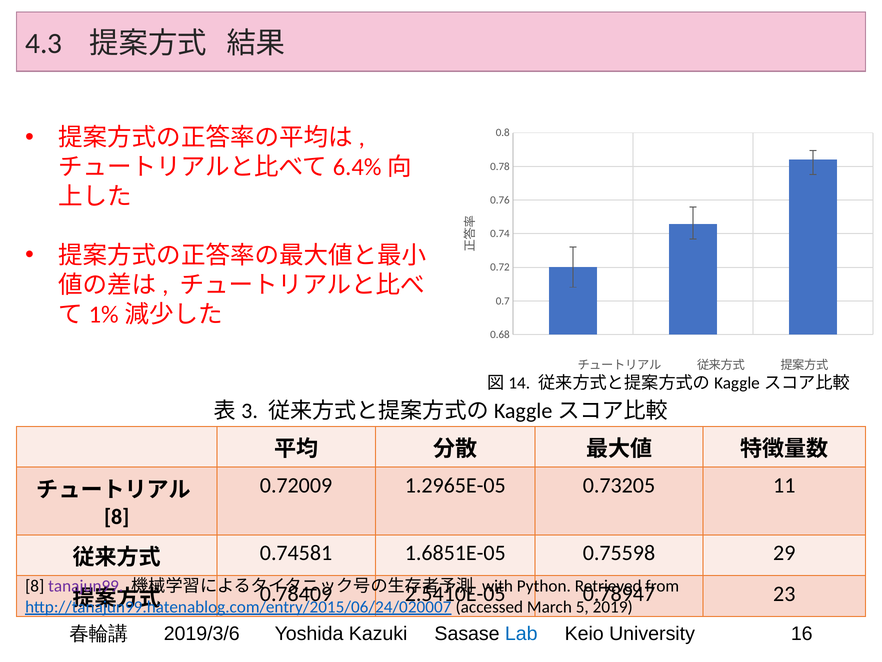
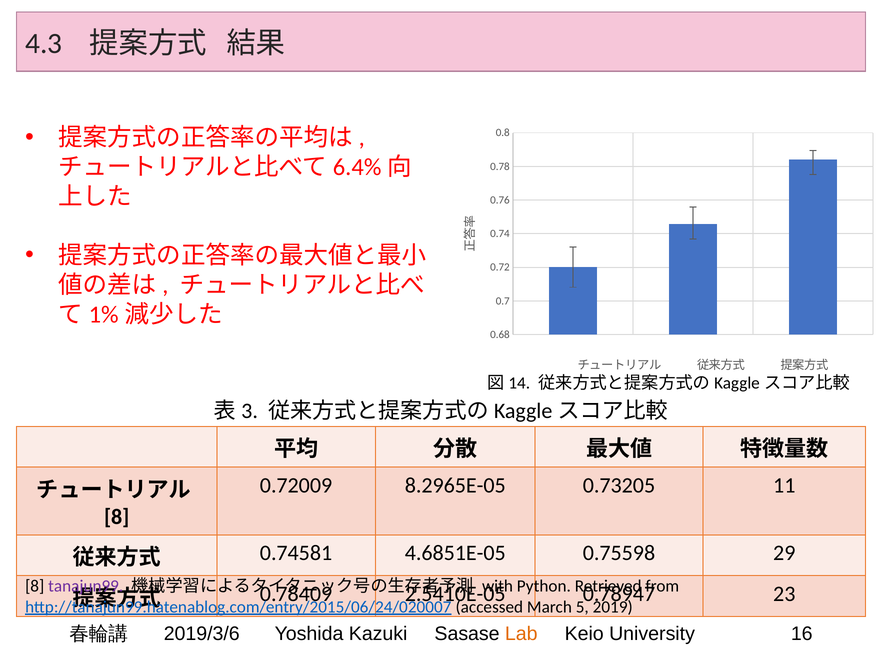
1.2965E-05: 1.2965E-05 -> 8.2965E-05 (455, 485)
1.6851E-05: 1.6851E-05 -> 4.6851E-05 (455, 553)
Lab colour: blue -> orange (521, 633)
